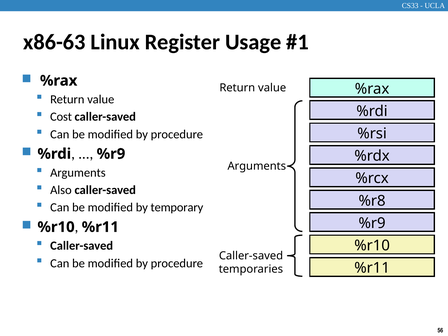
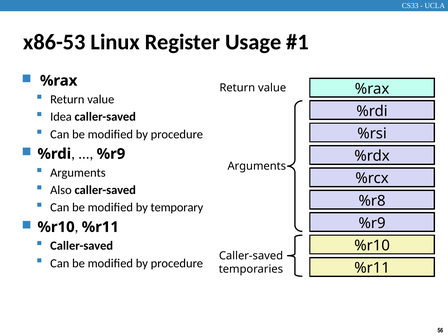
x86-63: x86-63 -> x86-53 (54, 42)
Cost: Cost -> Idea (61, 117)
